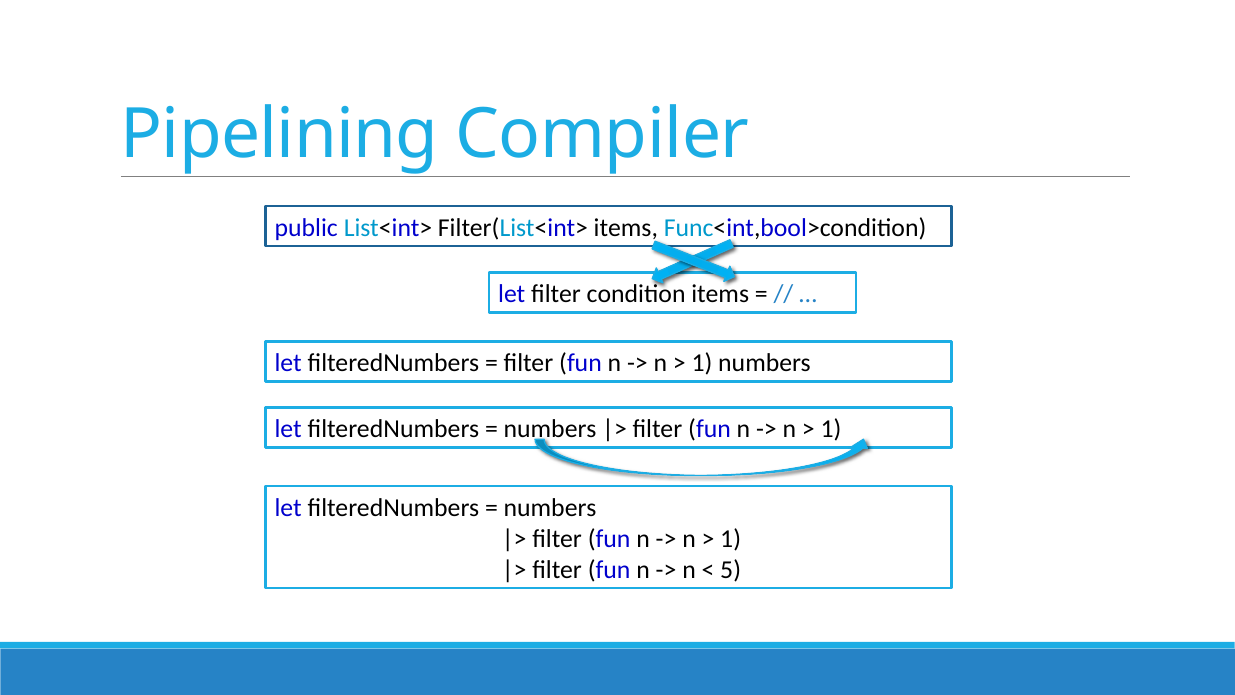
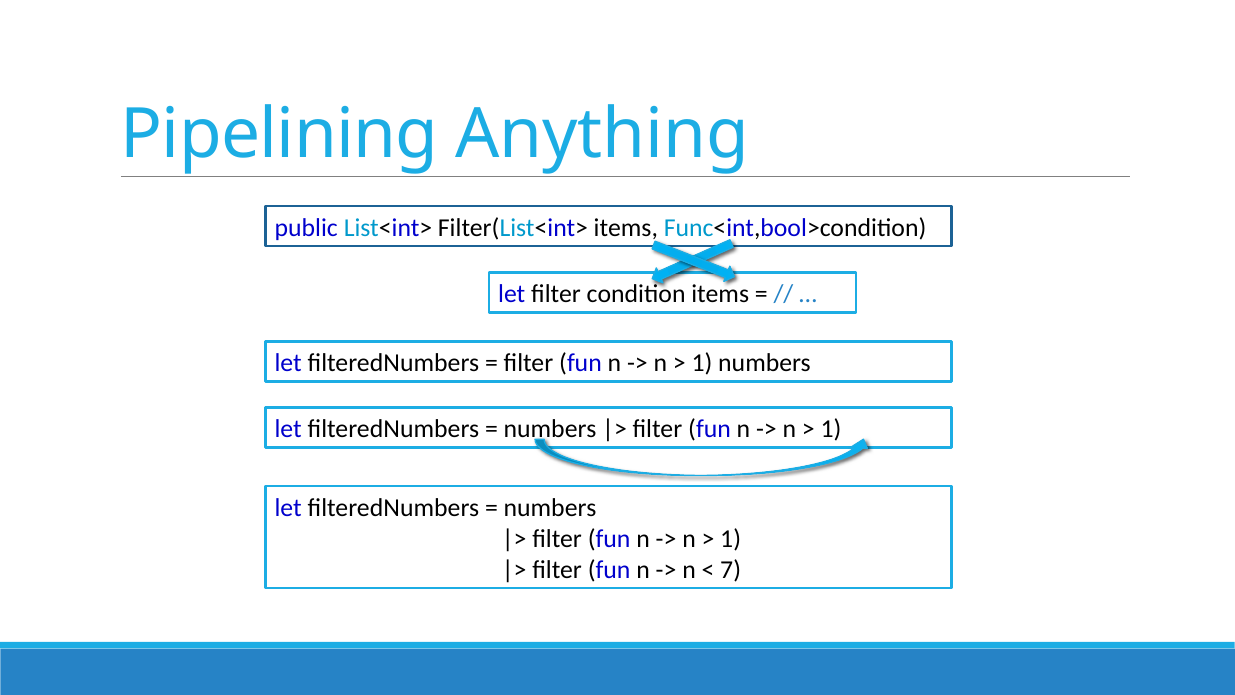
Compiler: Compiler -> Anything (602, 134)
5: 5 -> 7 (731, 569)
